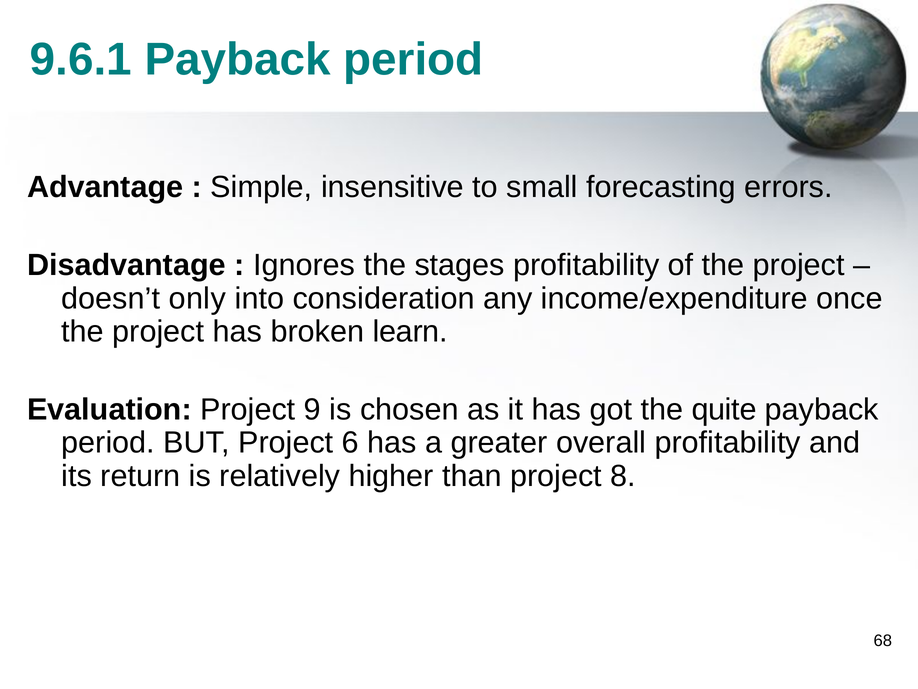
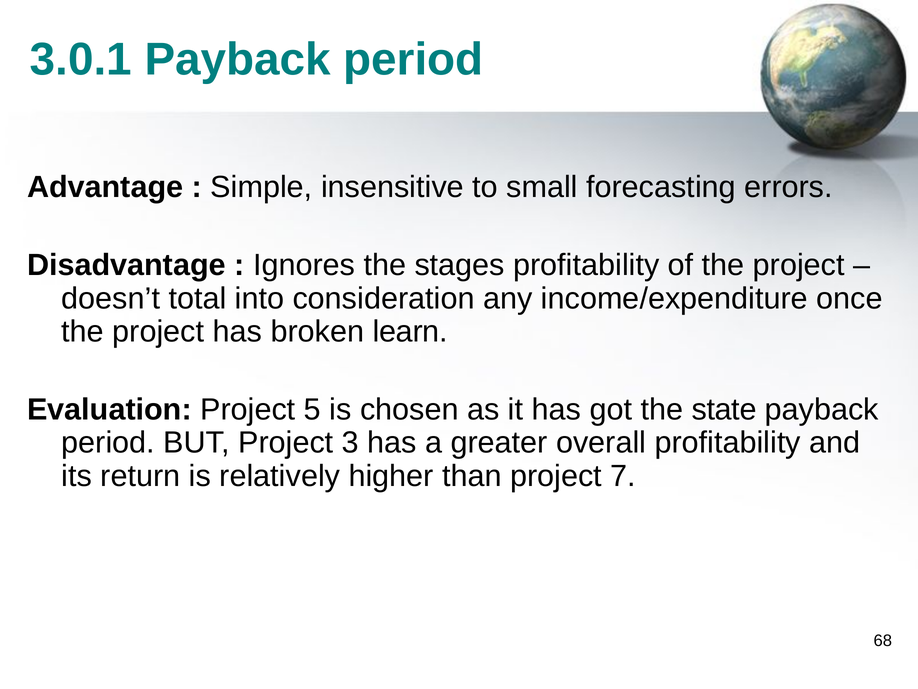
9.6.1: 9.6.1 -> 3.0.1 (81, 60)
only: only -> total (197, 298)
9: 9 -> 5 (312, 410)
quite: quite -> state (724, 410)
6: 6 -> 3 (350, 443)
8: 8 -> 7 (623, 476)
